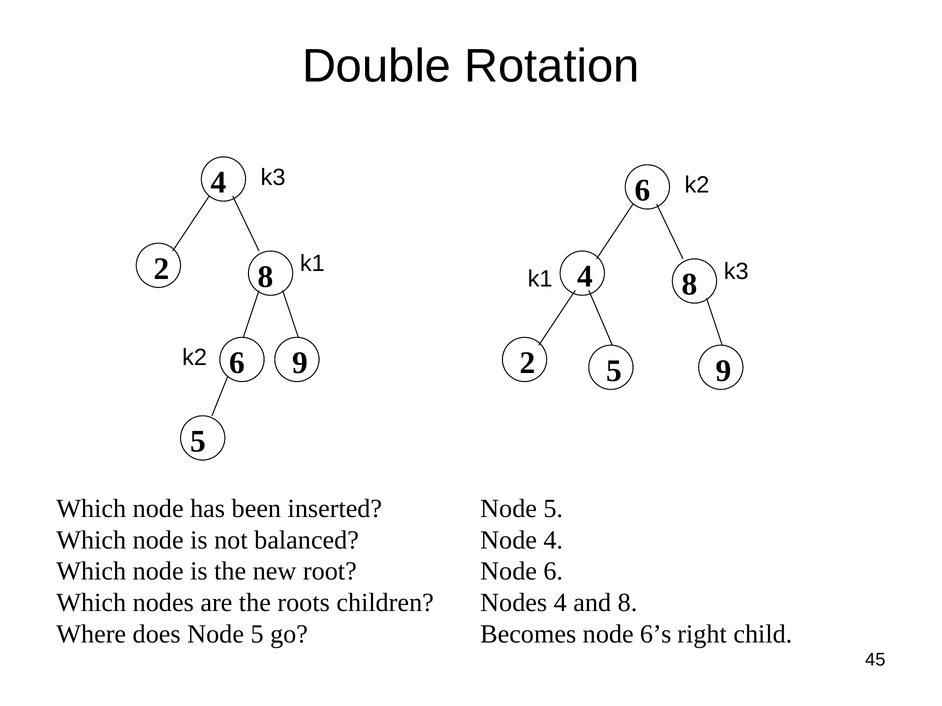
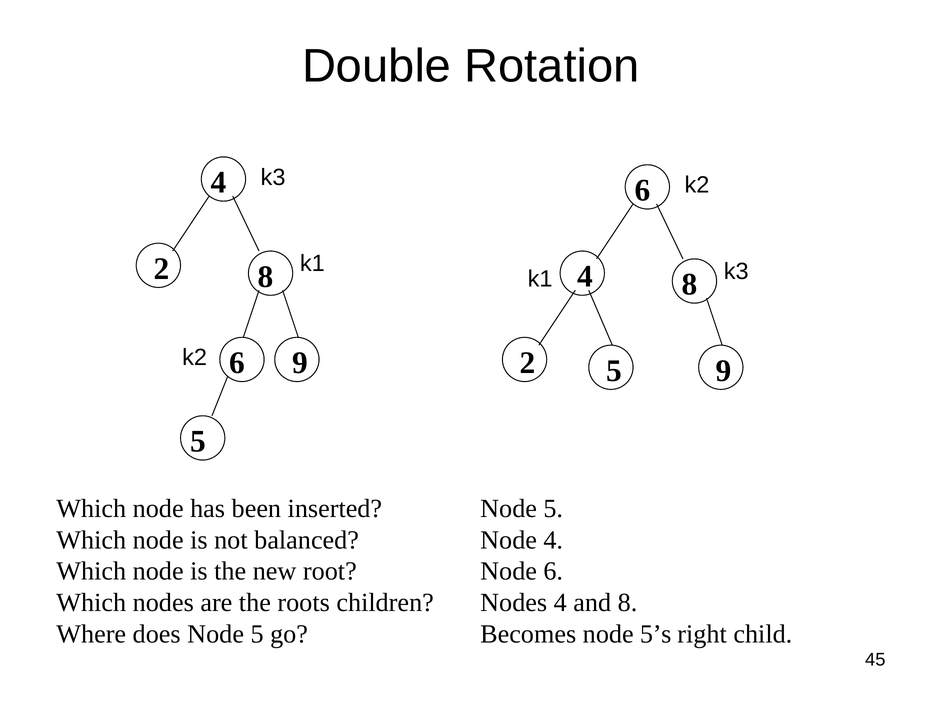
6’s: 6’s -> 5’s (656, 635)
